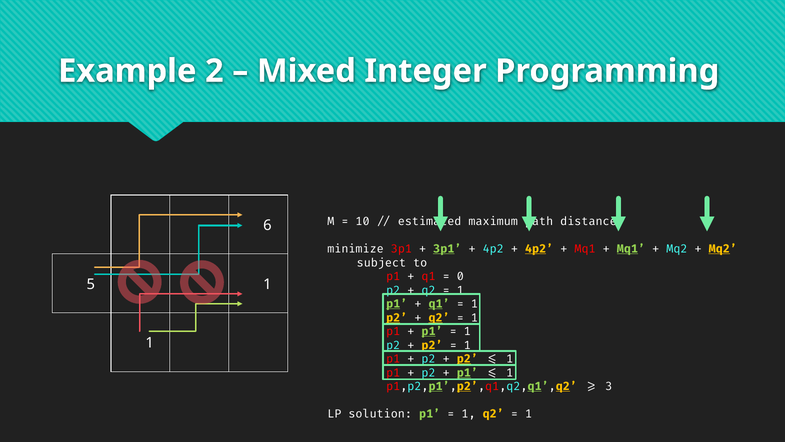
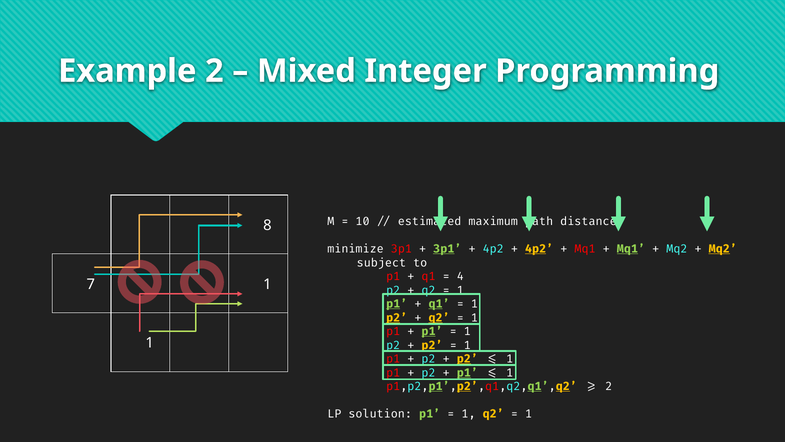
6: 6 -> 8 (267, 225)
0: 0 -> 4 (460, 276)
5: 5 -> 7 (91, 284)
3: 3 -> 2 (609, 386)
